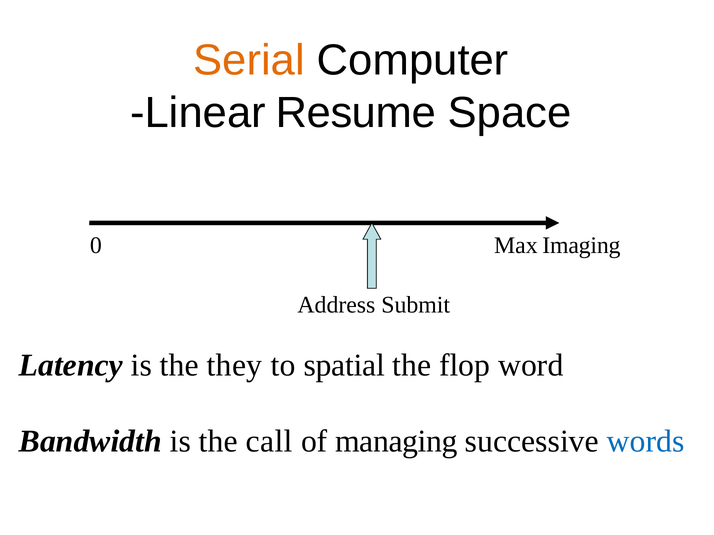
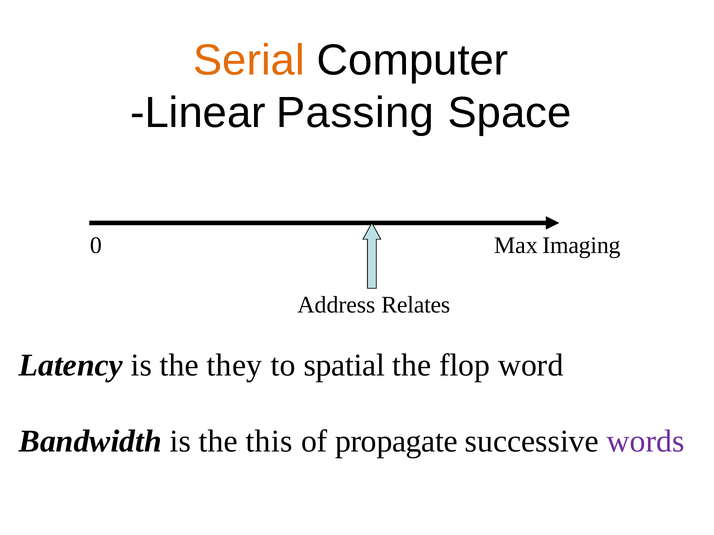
Resume: Resume -> Passing (355, 113)
Submit: Submit -> Relates (416, 305)
call: call -> this (269, 442)
managing: managing -> propagate (396, 442)
words colour: blue -> purple (646, 442)
